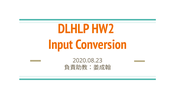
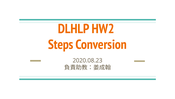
Input: Input -> Steps (61, 44)
